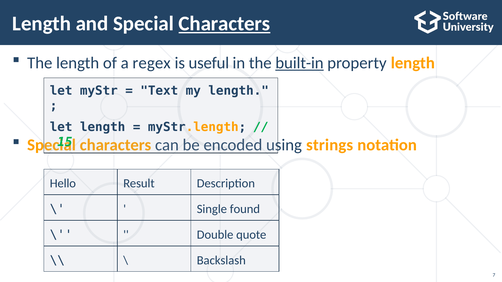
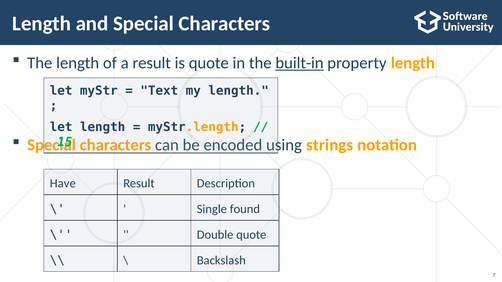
Characters underline: present -> none (224, 24)
a regex: regex -> result (152, 63)
is useful: useful -> quote (209, 63)
Hello: Hello -> Have (63, 184)
